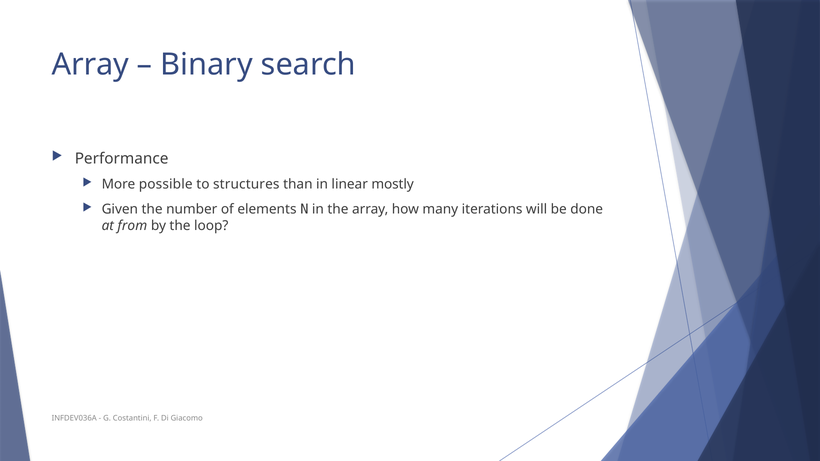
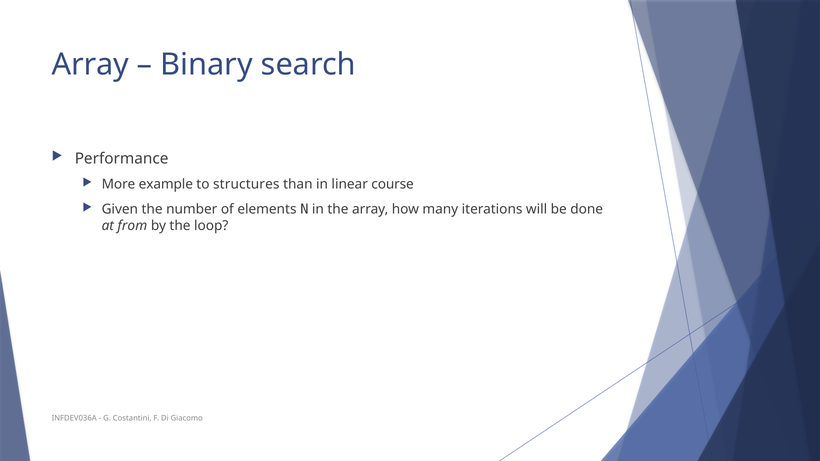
possible: possible -> example (166, 185)
mostly: mostly -> course (393, 185)
